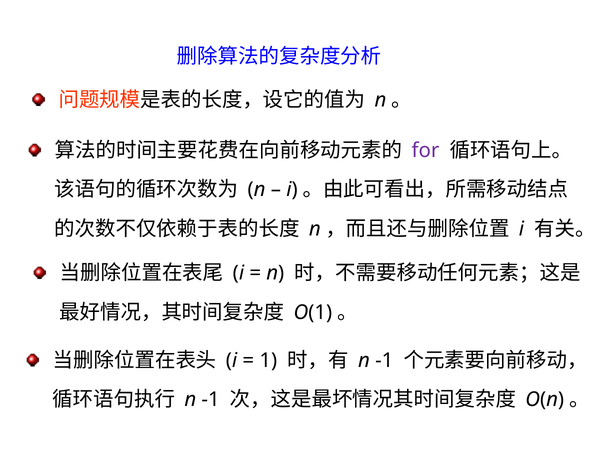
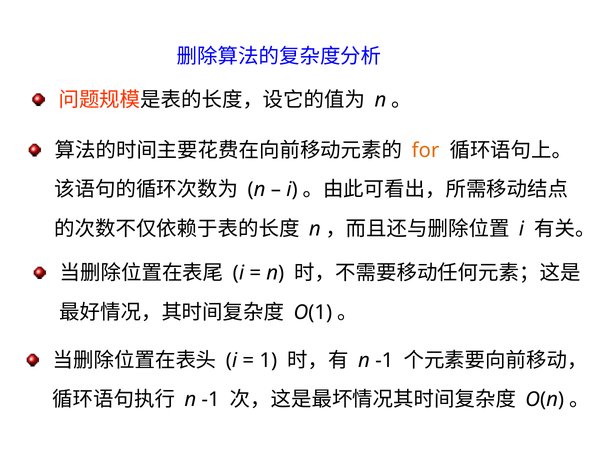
for colour: purple -> orange (425, 150)
